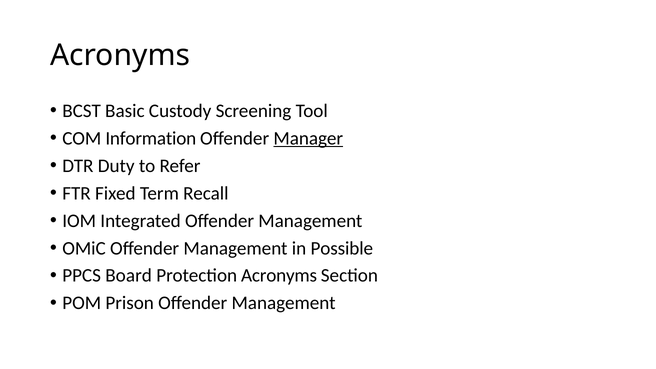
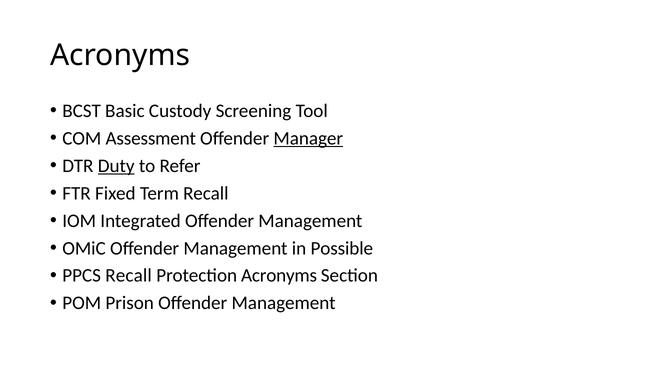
Information: Information -> Assessment (151, 138)
Duty underline: none -> present (116, 166)
PPCS Board: Board -> Recall (129, 276)
